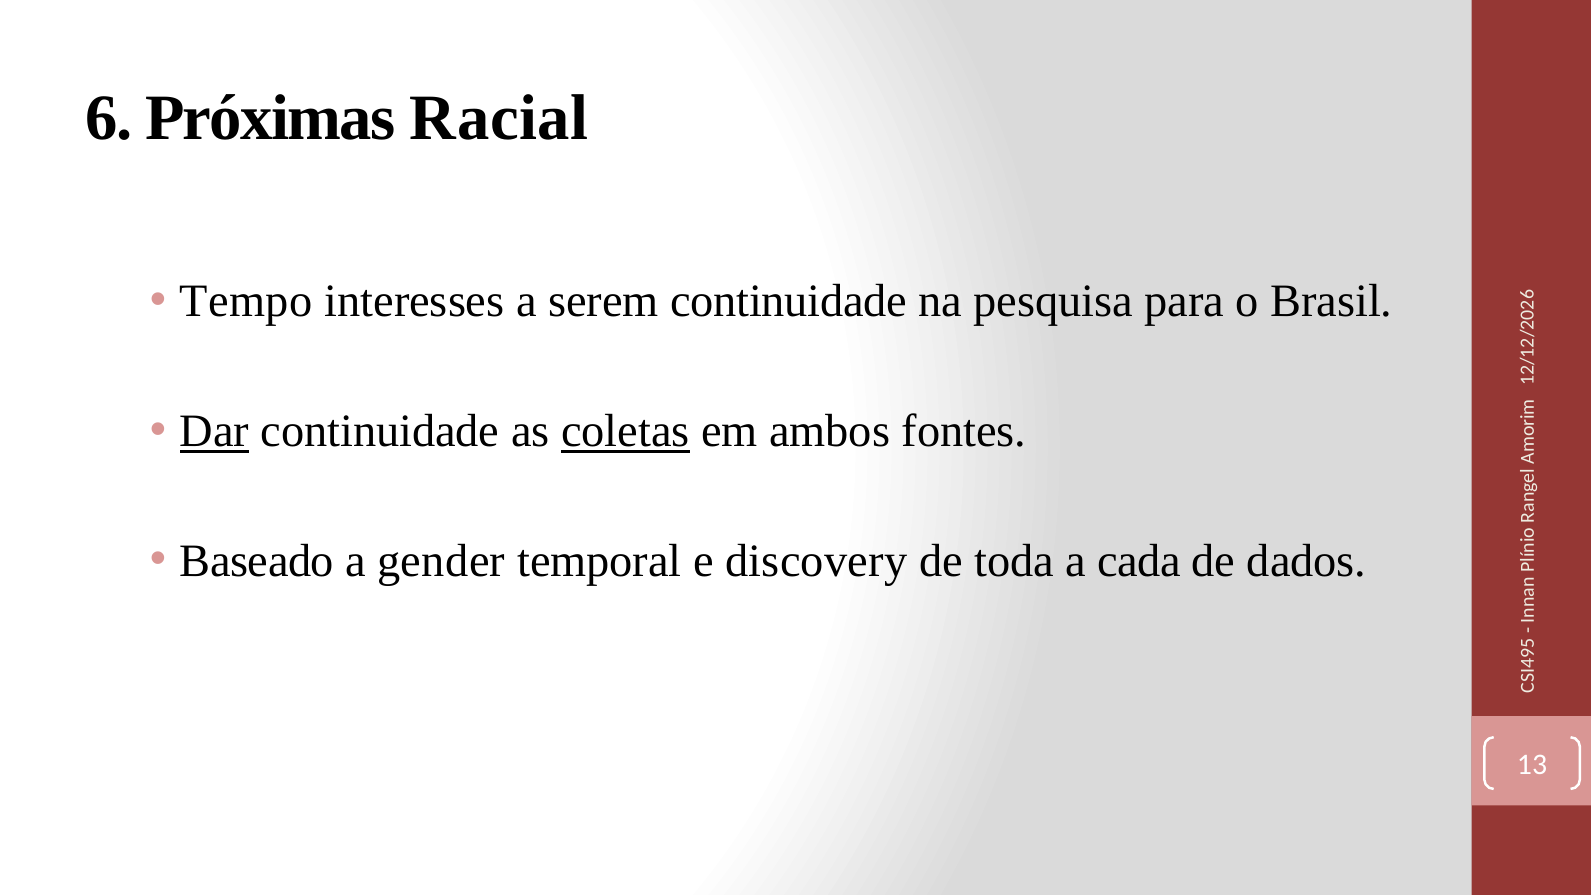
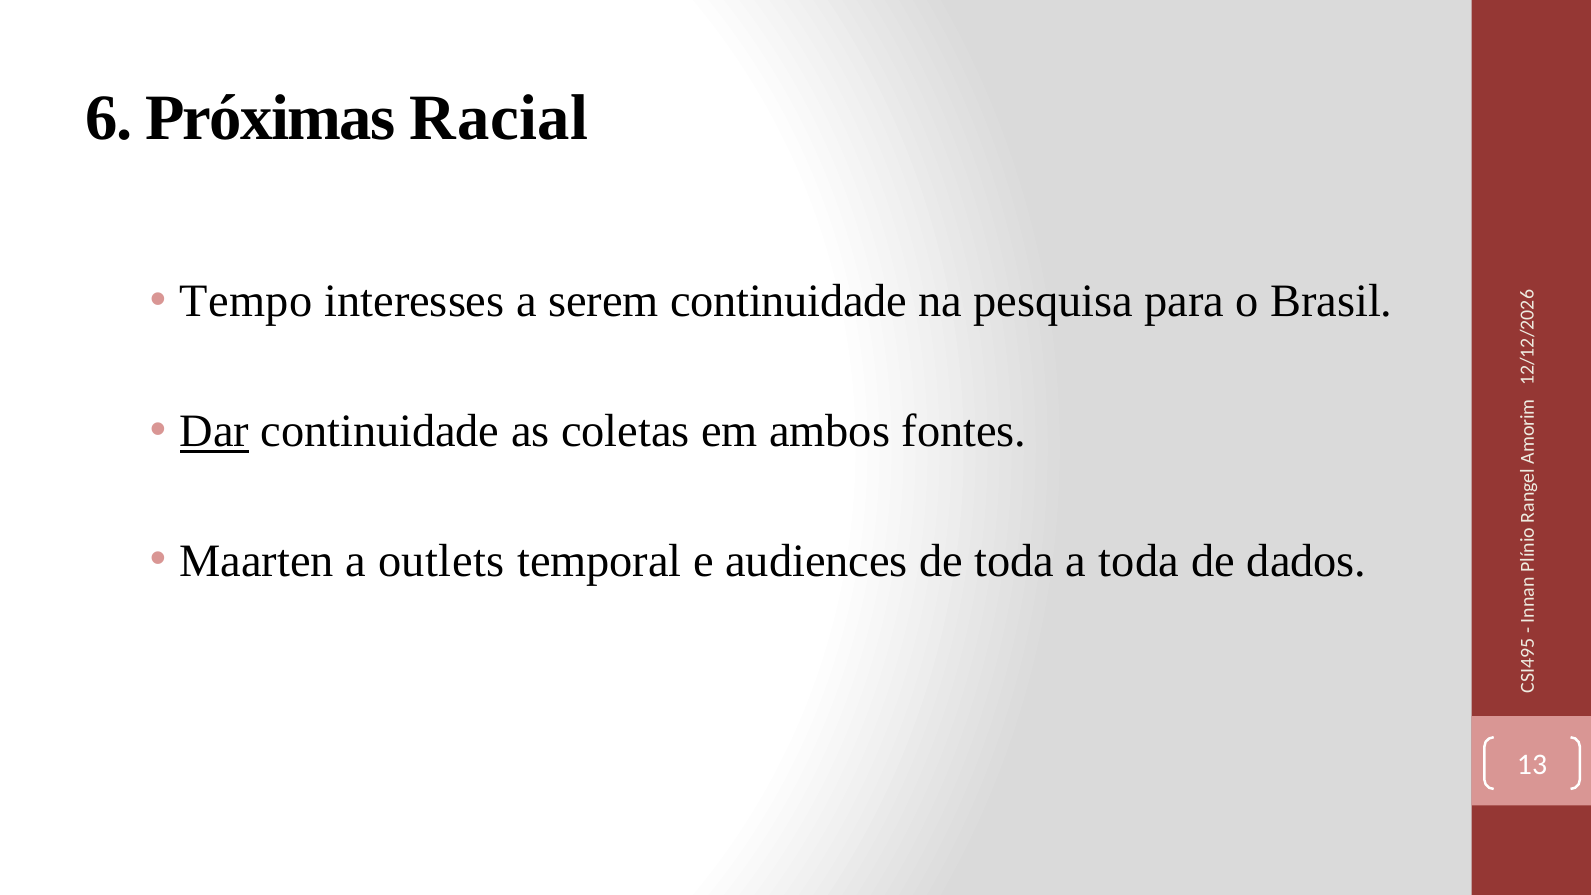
coletas underline: present -> none (625, 431)
Baseado: Baseado -> Maarten (257, 561)
gender: gender -> outlets (441, 561)
discovery: discovery -> audiences (817, 561)
a cada: cada -> toda (1139, 561)
